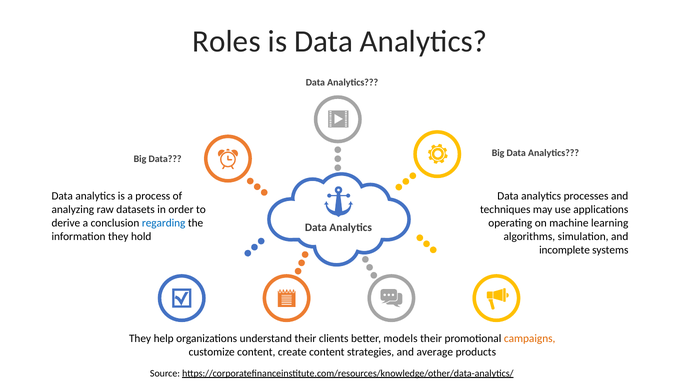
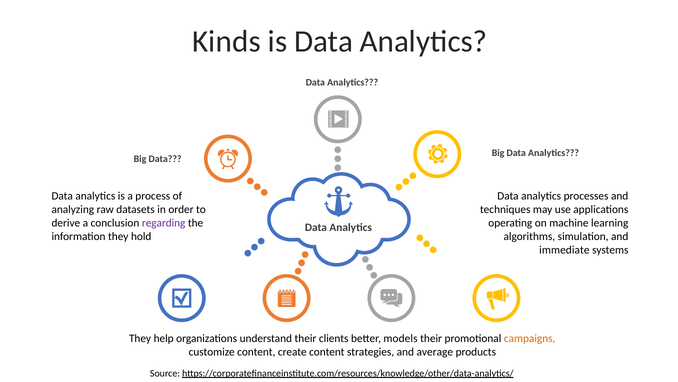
Roles: Roles -> Kinds (226, 41)
regarding colour: blue -> purple (164, 223)
incomplete: incomplete -> immediate (564, 250)
